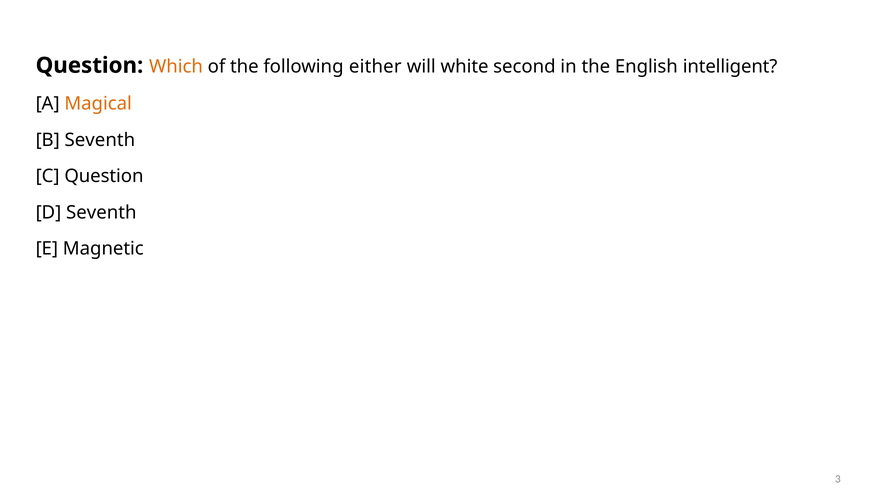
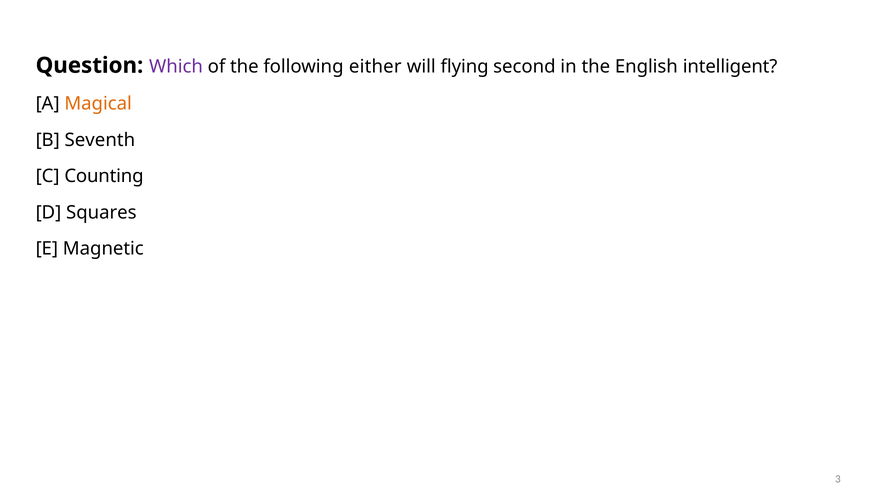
Which colour: orange -> purple (176, 67)
white: white -> flying (465, 67)
C Question: Question -> Counting (104, 176)
D Seventh: Seventh -> Squares (101, 212)
